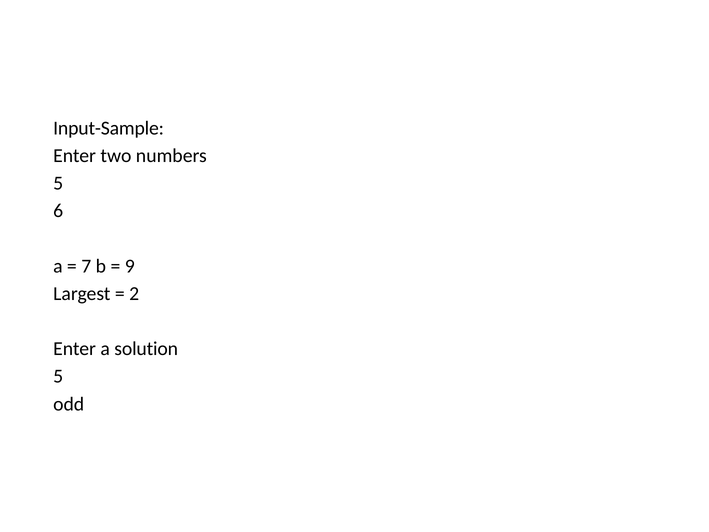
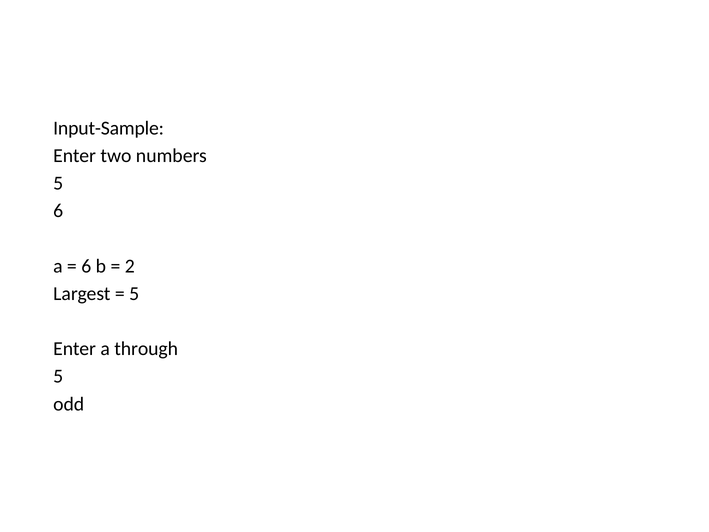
7: 7 -> 6 (86, 266)
9: 9 -> 2 (130, 266)
2: 2 -> 5 (134, 294)
solution: solution -> through (146, 349)
